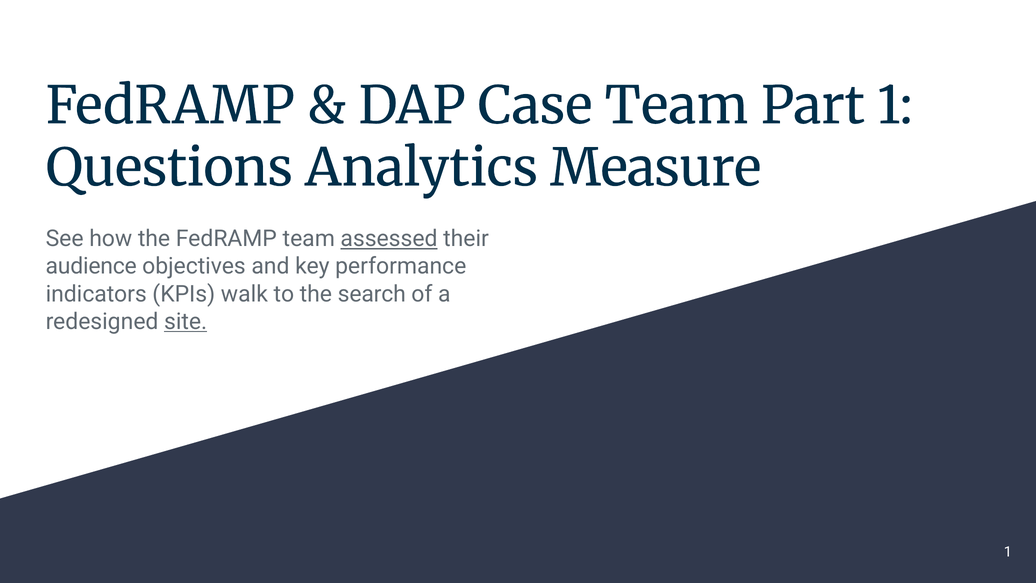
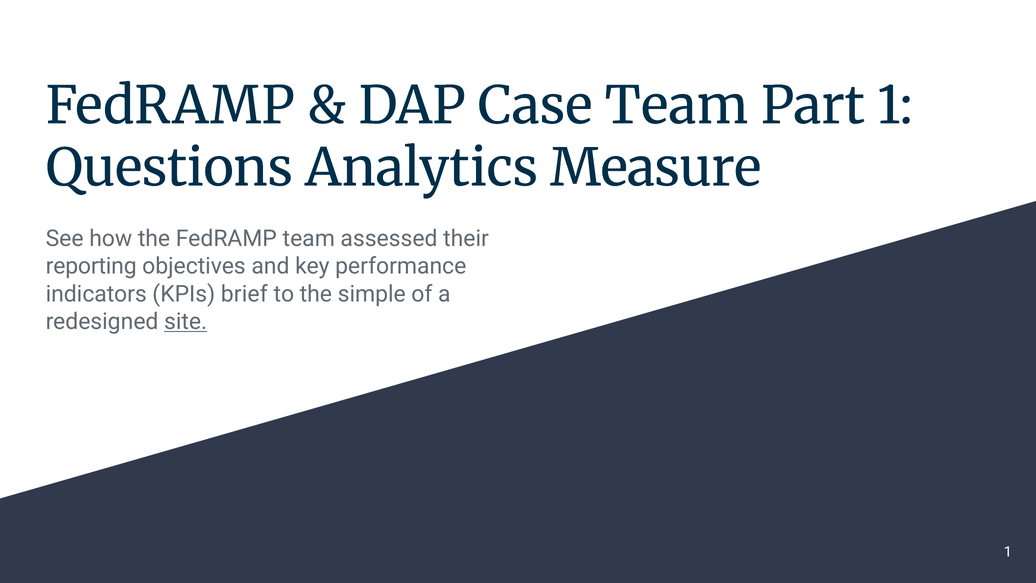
assessed underline: present -> none (389, 239)
audience: audience -> reporting (91, 266)
walk: walk -> brief (244, 294)
search: search -> simple (372, 294)
